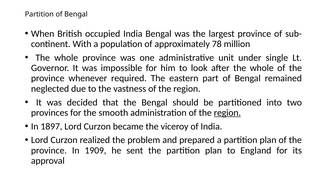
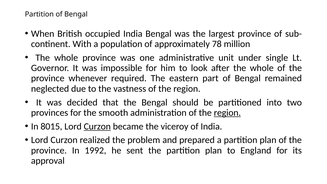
1897: 1897 -> 8015 (51, 126)
Curzon underline: none -> present (97, 126)
1909: 1909 -> 1992 (95, 150)
